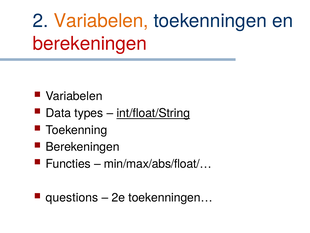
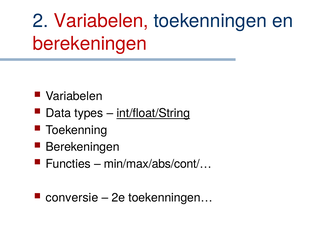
Variabelen colour: orange -> red (101, 21)
min/max/abs/float/…: min/max/abs/float/… -> min/max/abs/cont/… (158, 164)
questions: questions -> conversie (72, 197)
